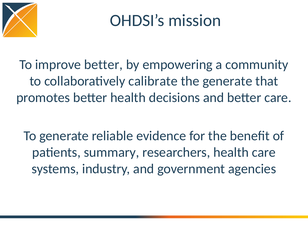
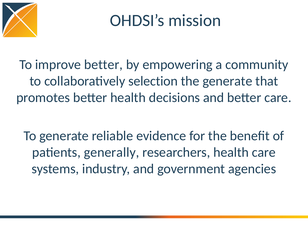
calibrate: calibrate -> selection (153, 81)
summary: summary -> generally (112, 152)
